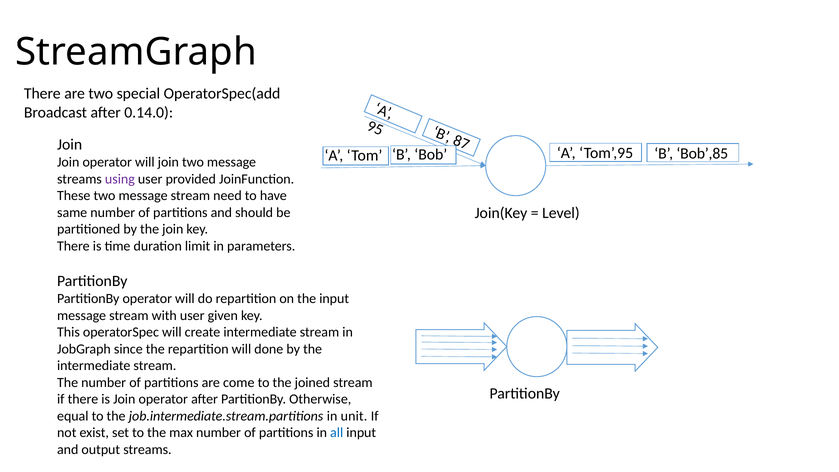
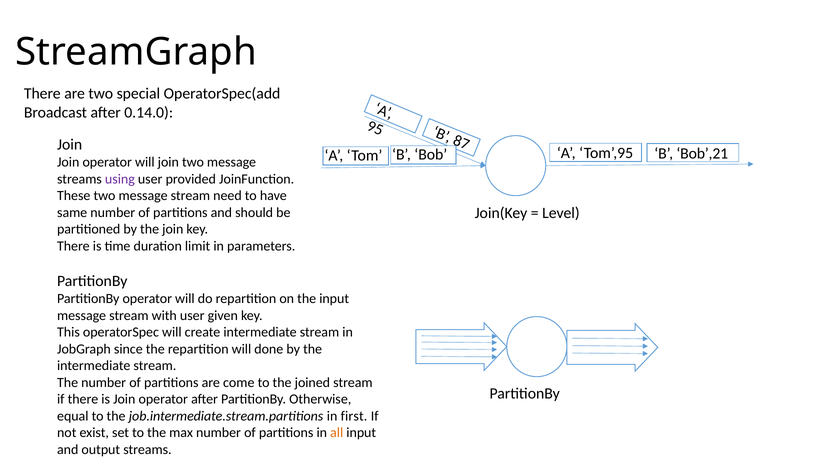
Bob’,85: Bob’,85 -> Bob’,21 (702, 153)
unit: unit -> first (354, 416)
all colour: blue -> orange (337, 433)
